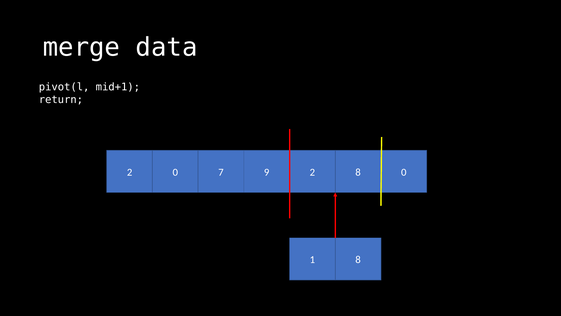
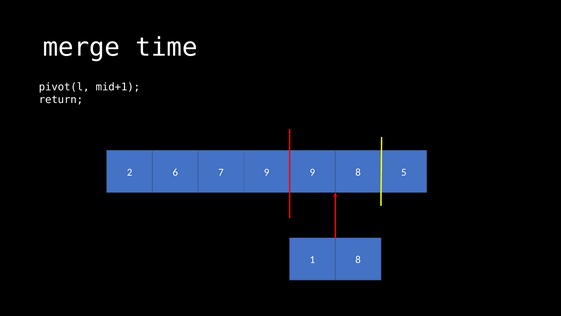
data: data -> time (167, 47)
2 0: 0 -> 6 (175, 172)
9 2: 2 -> 9 (312, 172)
8 0: 0 -> 5 (404, 172)
